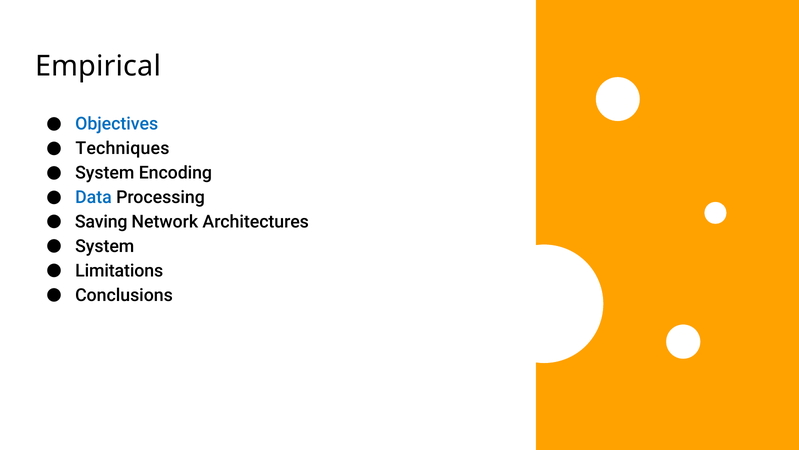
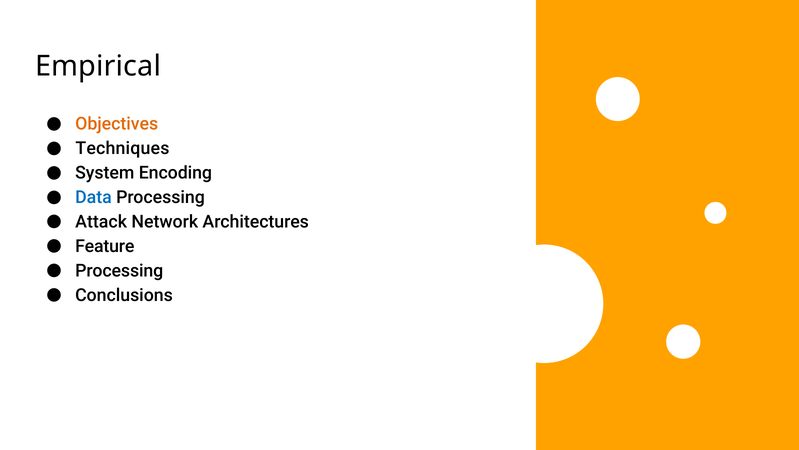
Objectives colour: blue -> orange (117, 124)
Saving: Saving -> Attack (101, 221)
System: System -> Feature (105, 246)
Limitations: Limitations -> Processing (119, 270)
